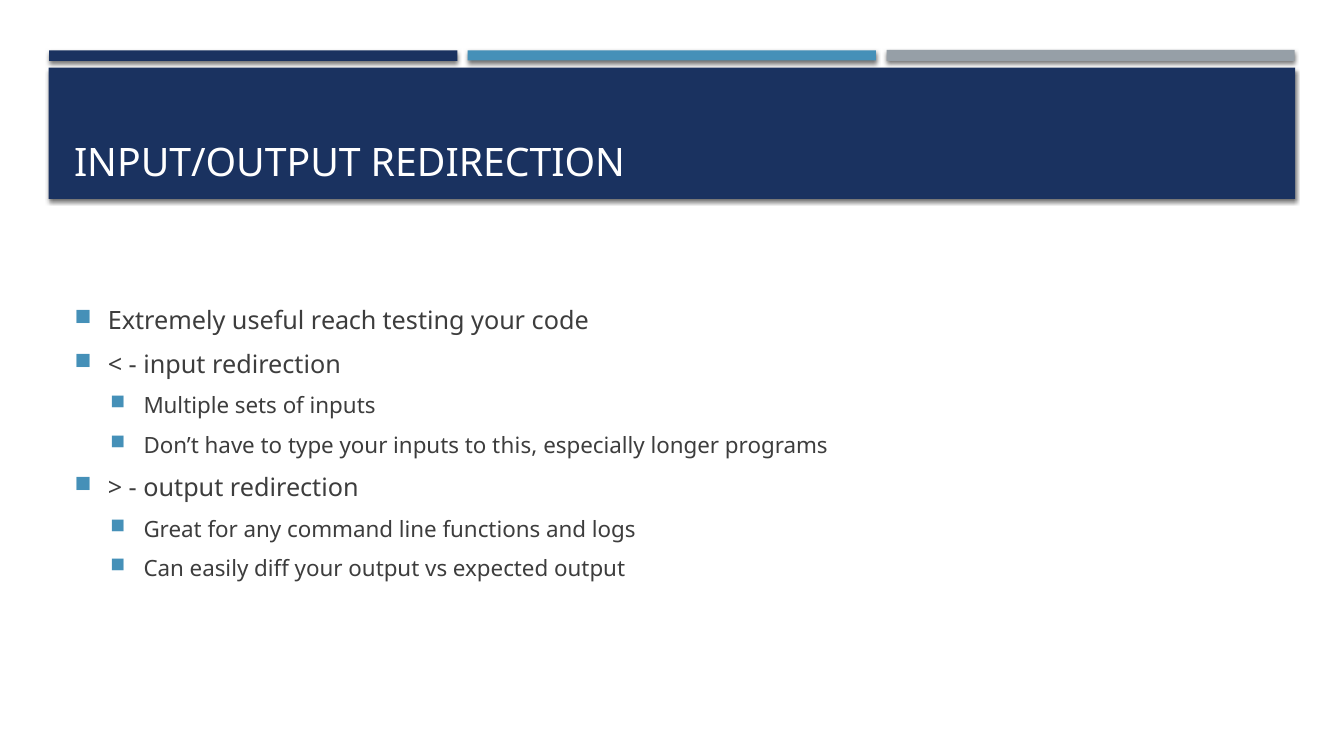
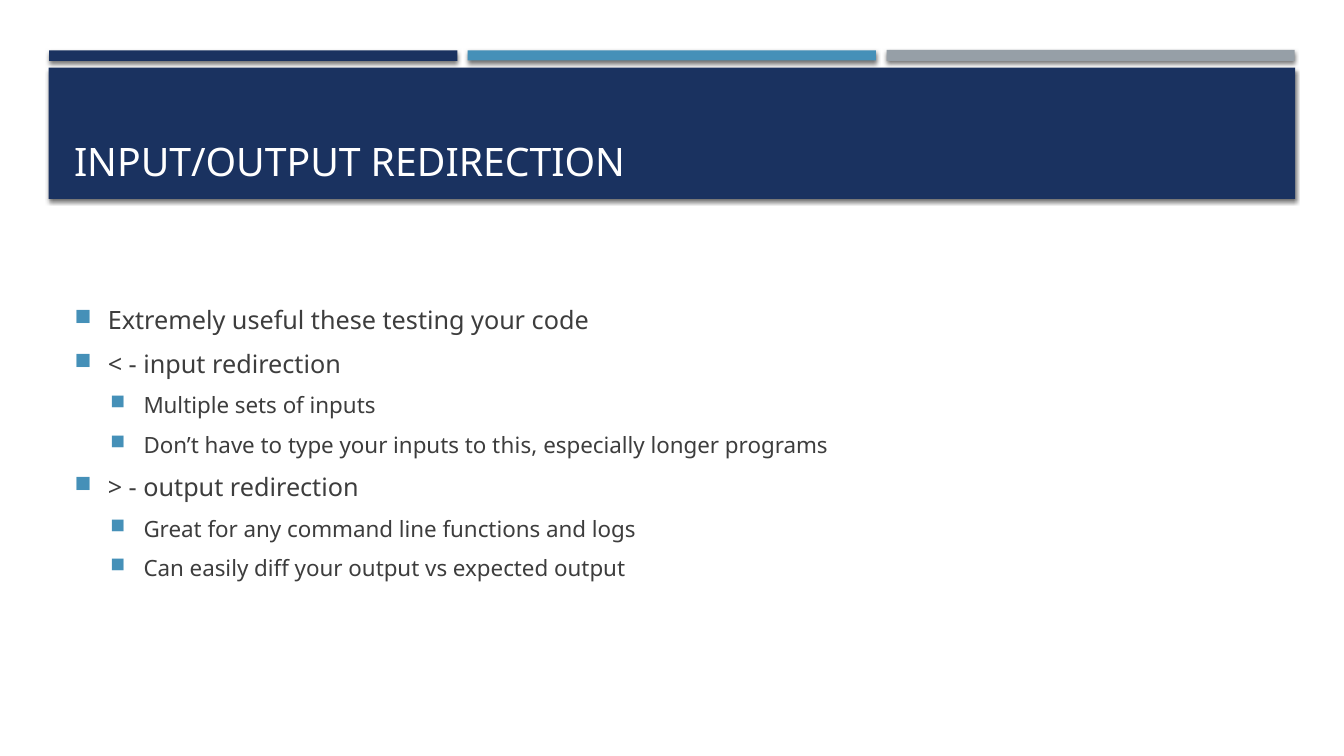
reach: reach -> these (344, 322)
